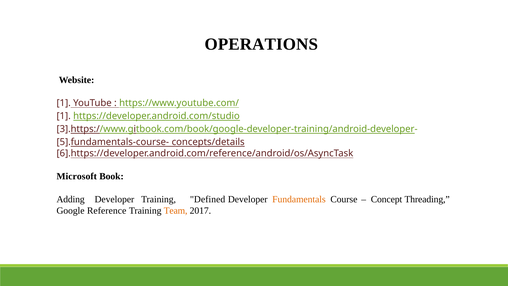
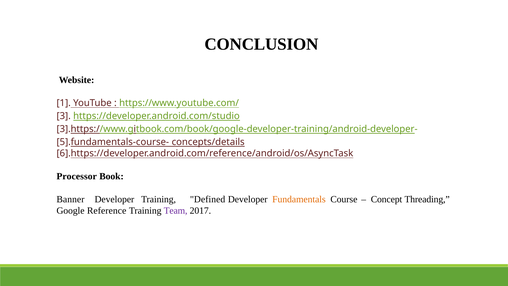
OPERATIONS: OPERATIONS -> CONCLUSION (261, 44)
1: 1 -> 3 (64, 116)
Microsoft: Microsoft -> Processor (77, 176)
Adding: Adding -> Banner (70, 199)
Team colour: orange -> purple (176, 210)
